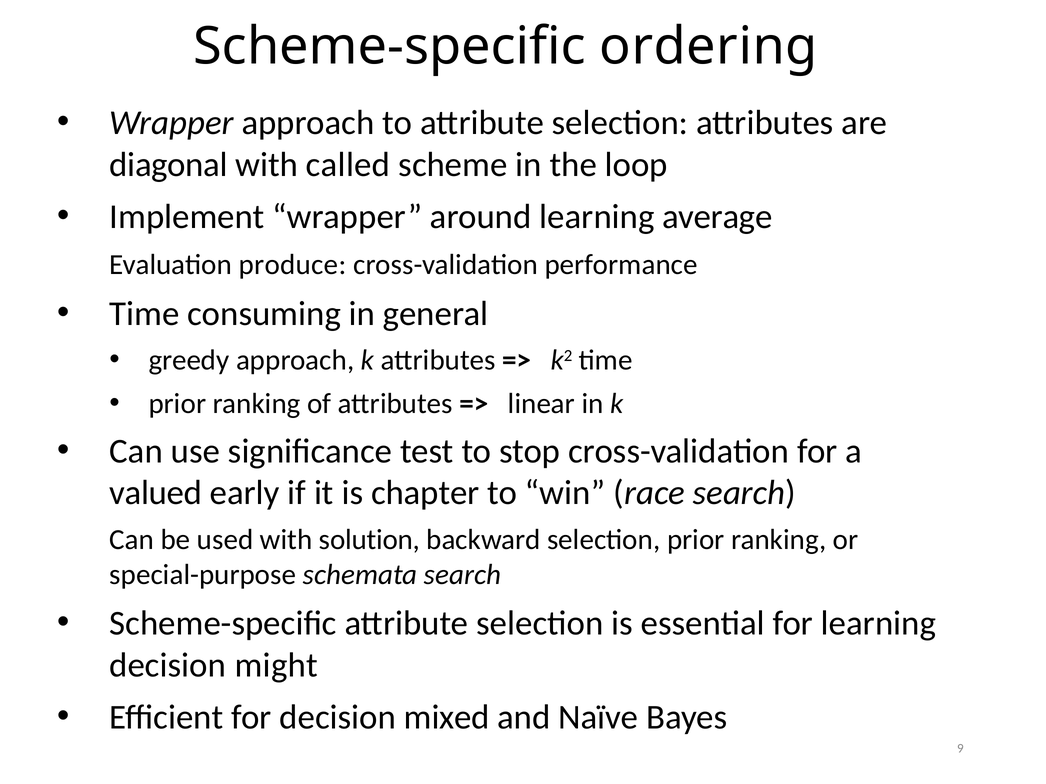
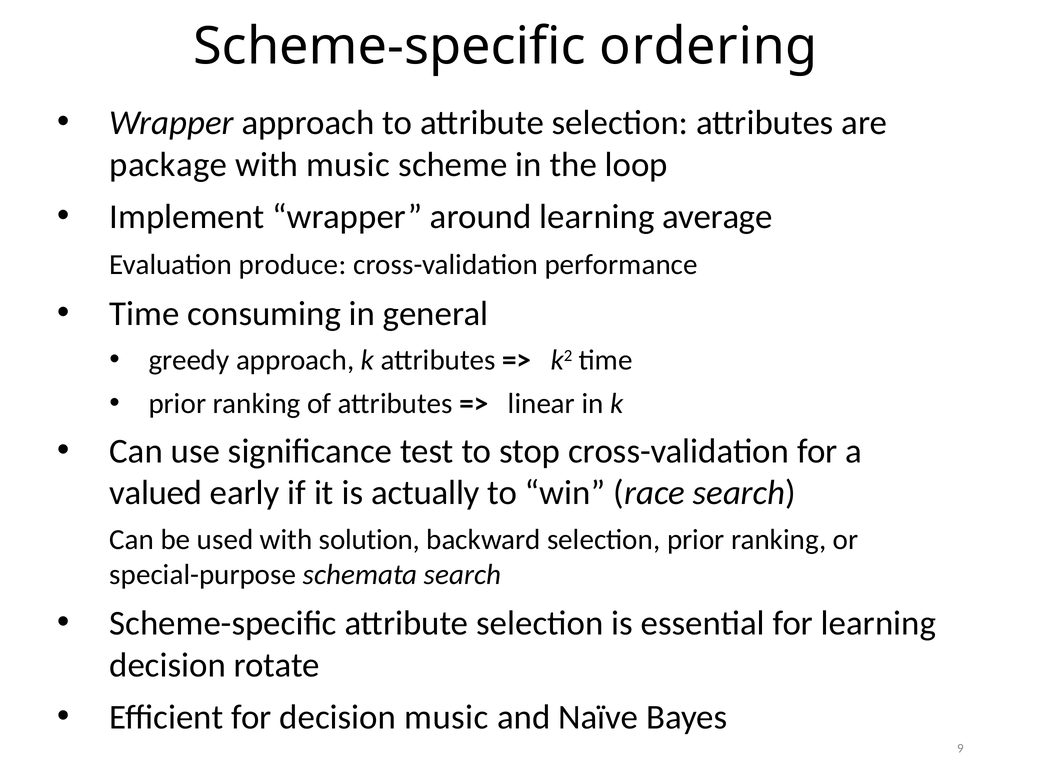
diagonal: diagonal -> package (168, 165)
with called: called -> music (348, 165)
chapter: chapter -> actually (425, 493)
might: might -> rotate (277, 666)
decision mixed: mixed -> music (446, 718)
